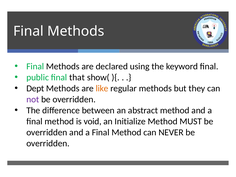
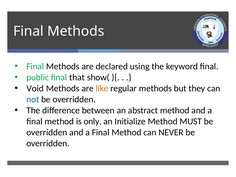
Dept: Dept -> Void (35, 88)
not colour: purple -> blue (33, 99)
void: void -> only (93, 121)
